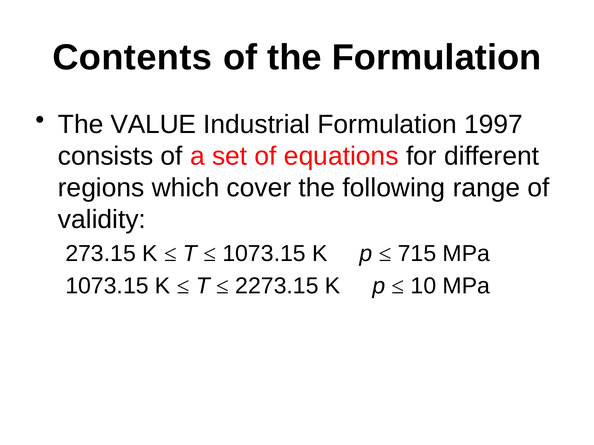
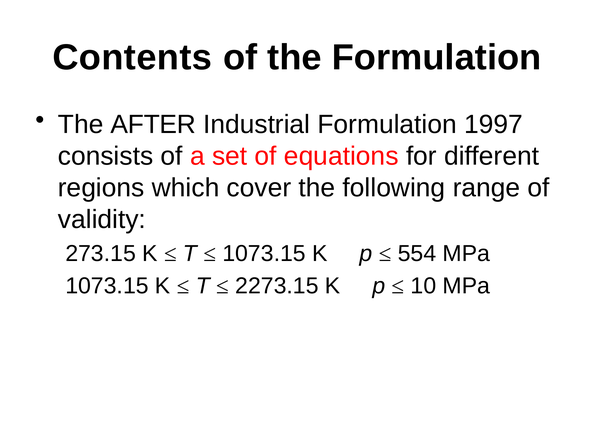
VALUE: VALUE -> AFTER (153, 125)
715: 715 -> 554 (417, 254)
